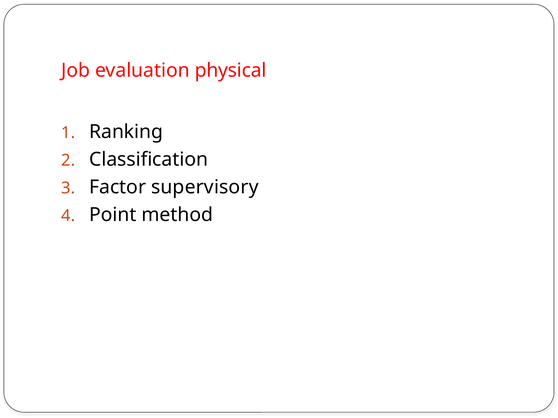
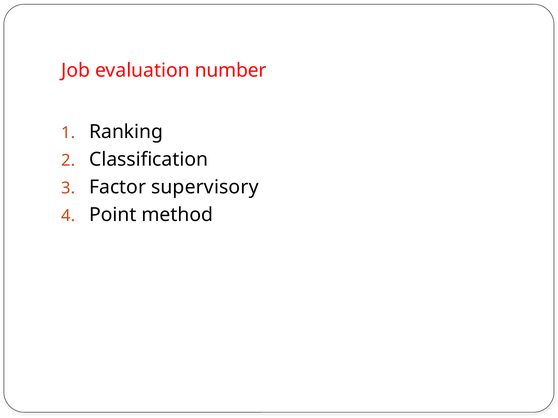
physical: physical -> number (231, 71)
